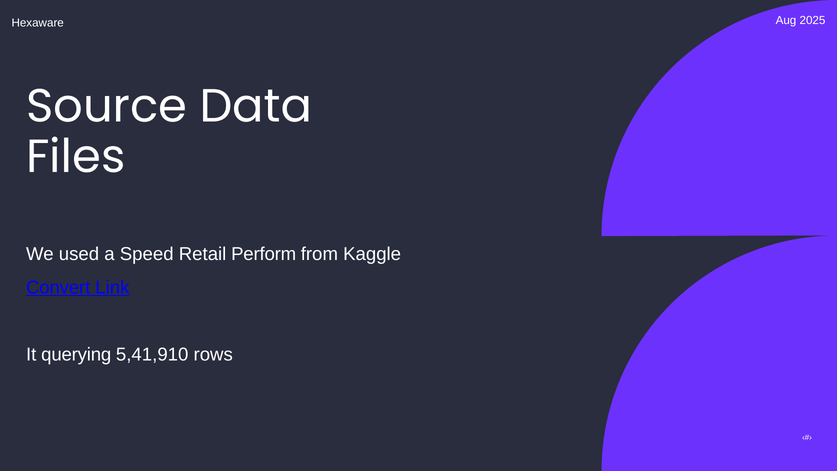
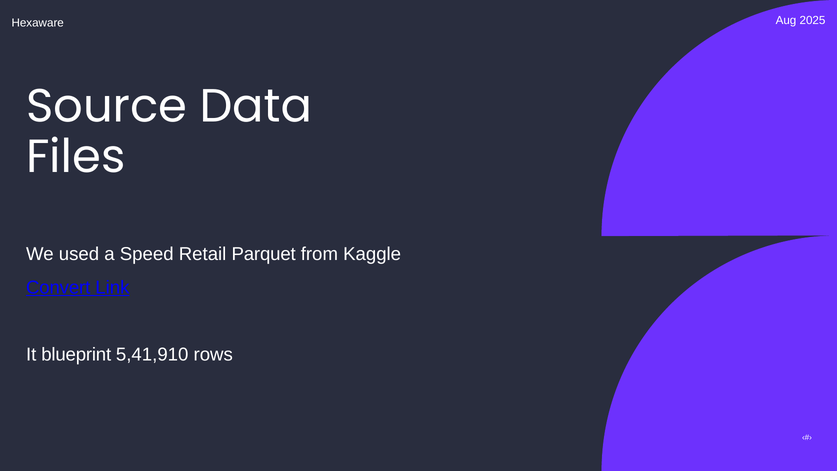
Perform: Perform -> Parquet (264, 254)
querying: querying -> blueprint (76, 354)
